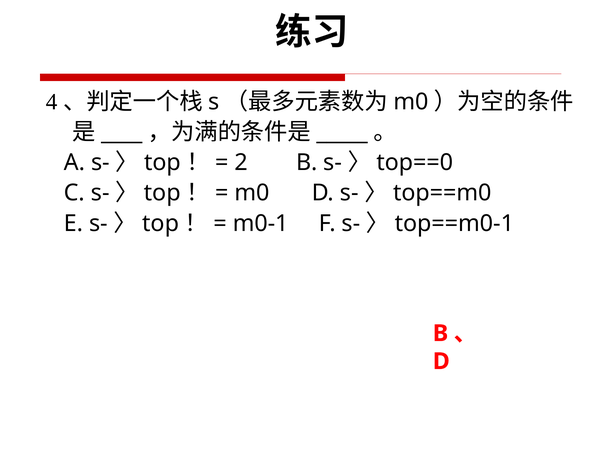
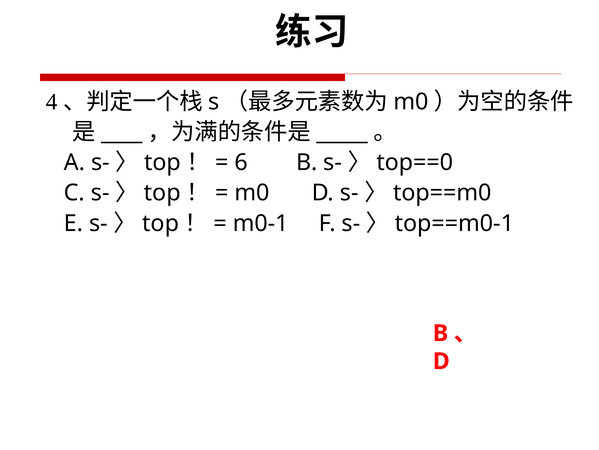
2: 2 -> 6 (241, 162)
